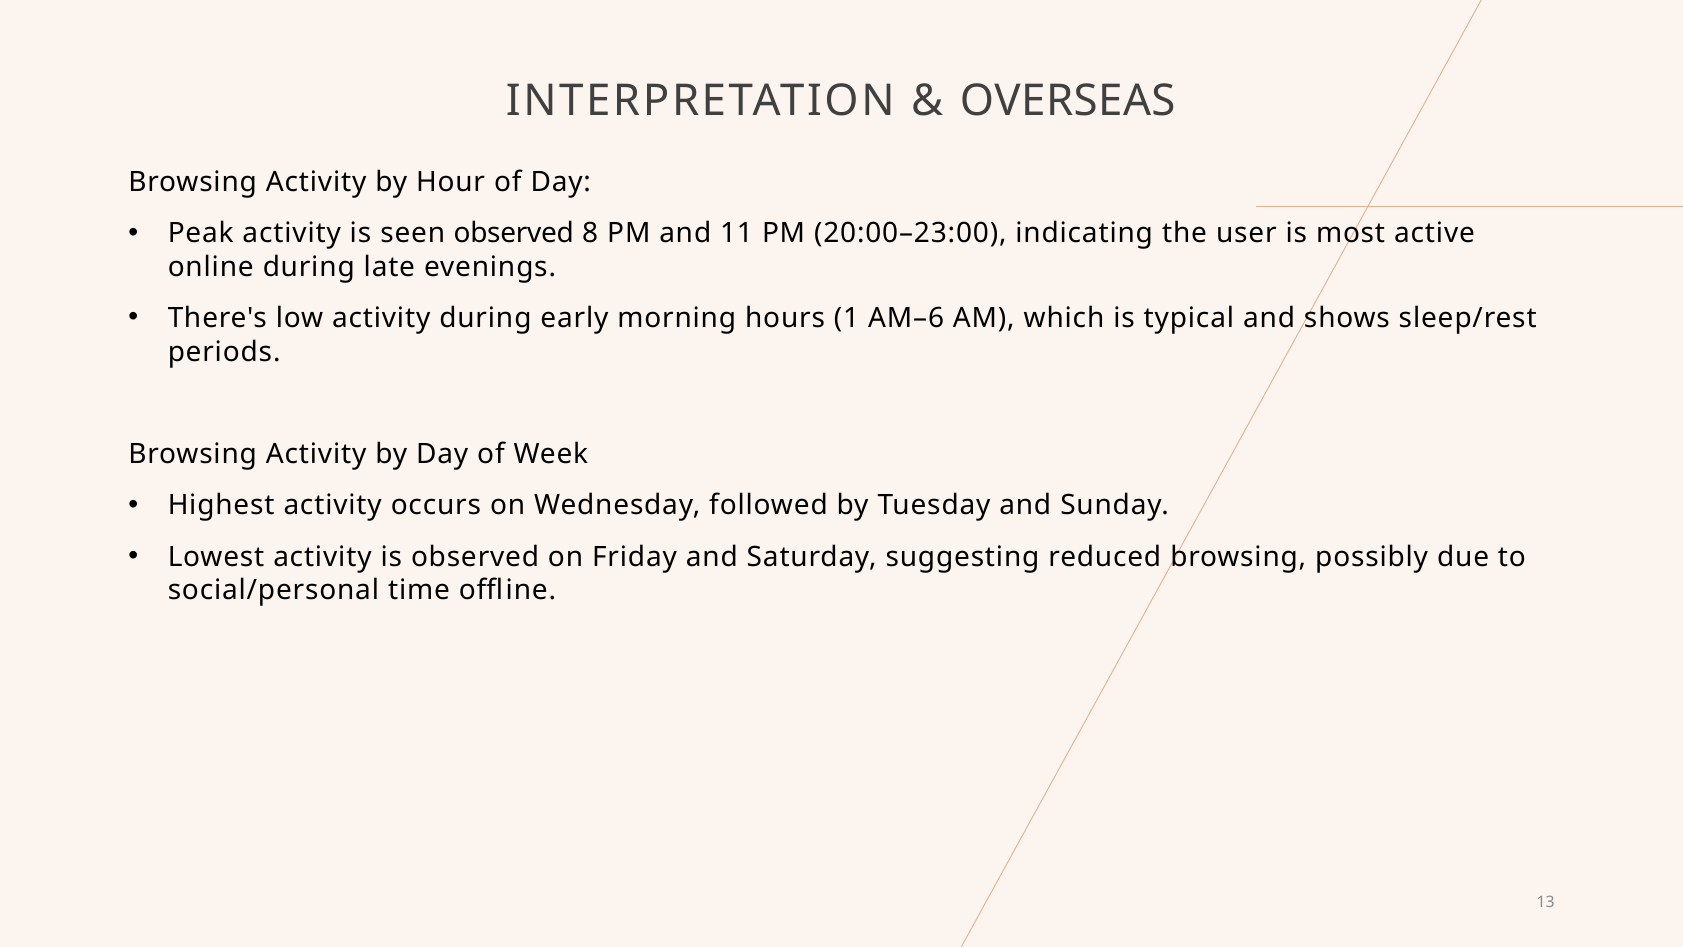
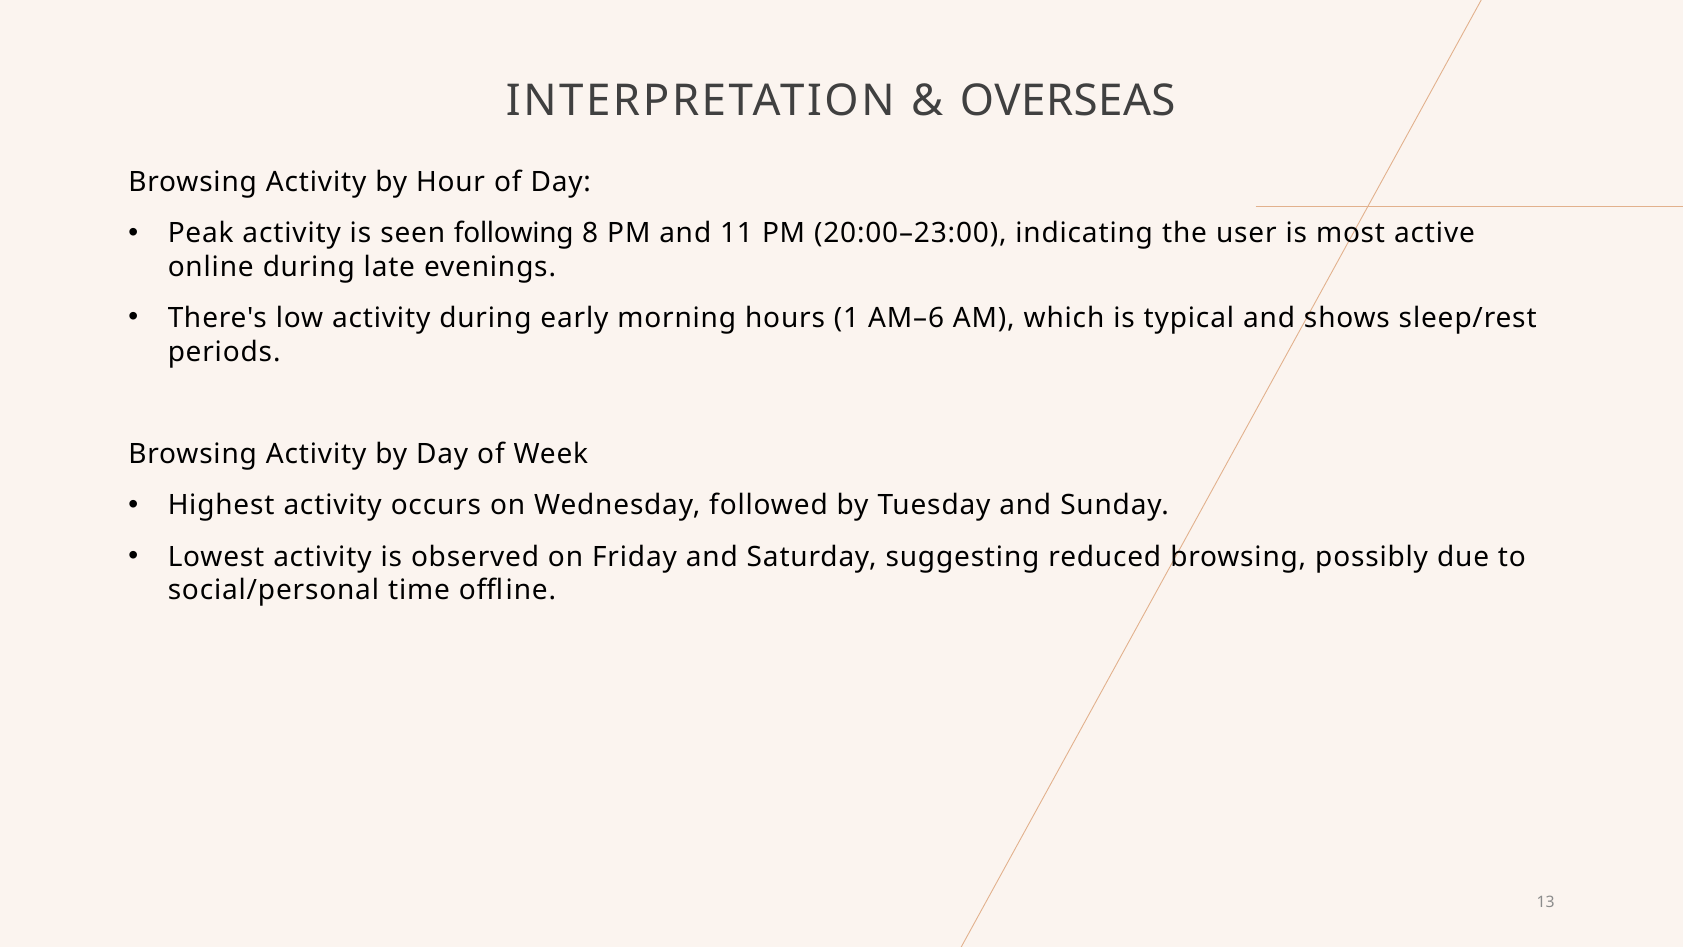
seen observed: observed -> following (514, 233)
